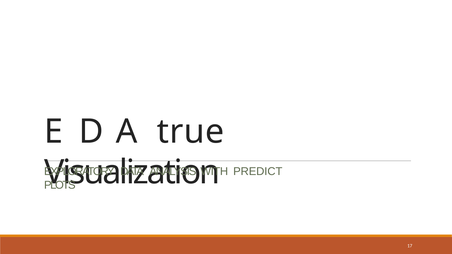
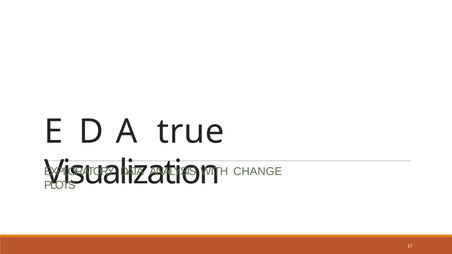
PREDICT: PREDICT -> CHANGE (258, 172)
